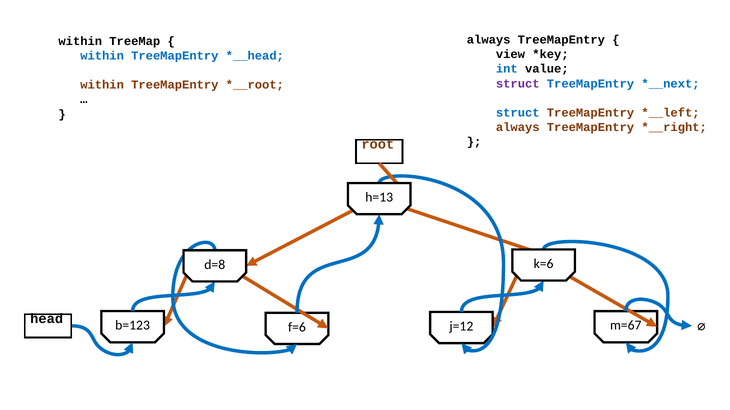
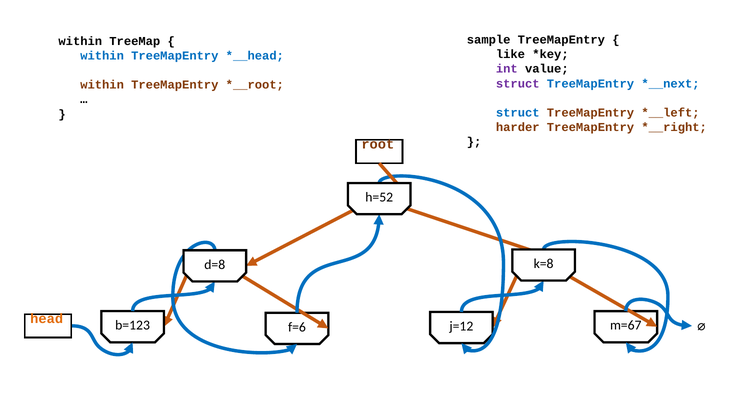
always: always -> sample (489, 40)
view: view -> like (510, 54)
int colour: blue -> purple (507, 69)
always: always -> harder (518, 127)
h=13: h=13 -> h=52 (379, 198)
k=6: k=6 -> k=8 (544, 264)
head colour: black -> orange (47, 319)
